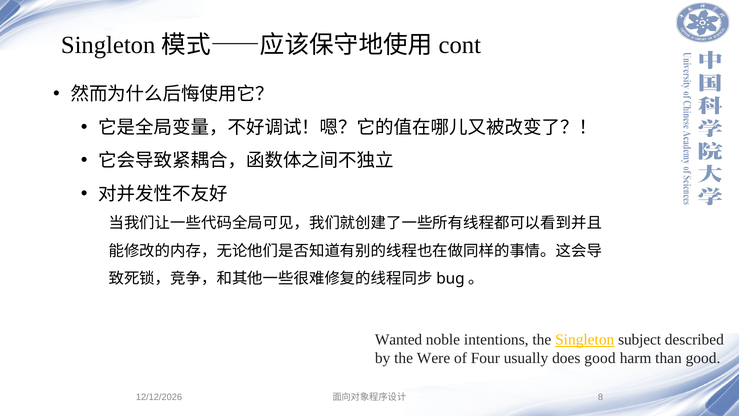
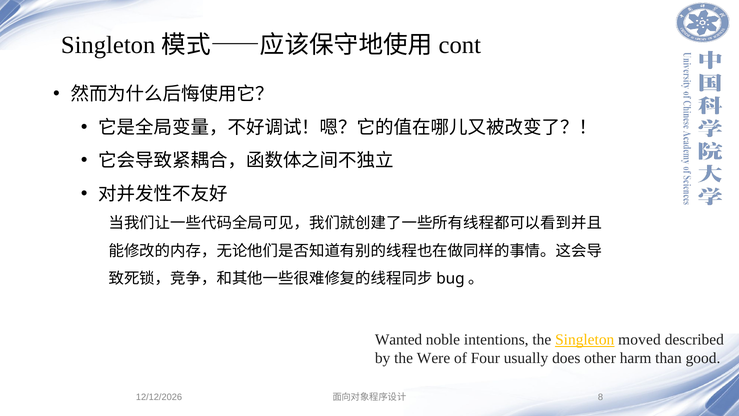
subject: subject -> moved (639, 339)
does good: good -> other (600, 358)
